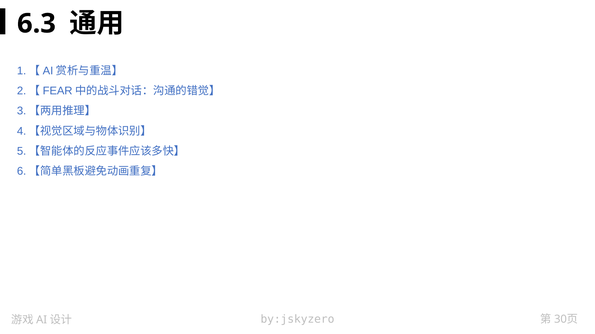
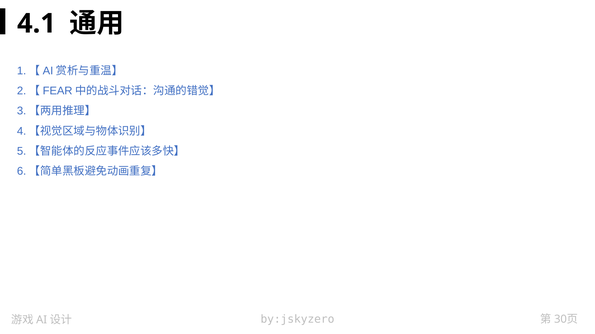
6.3: 6.3 -> 4.1 (36, 24)
